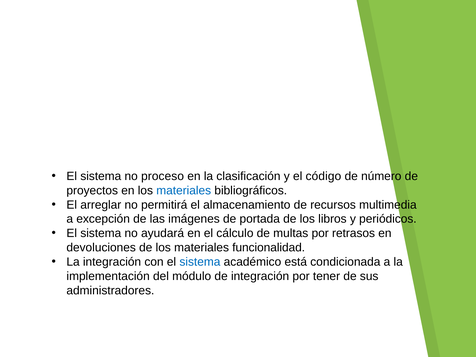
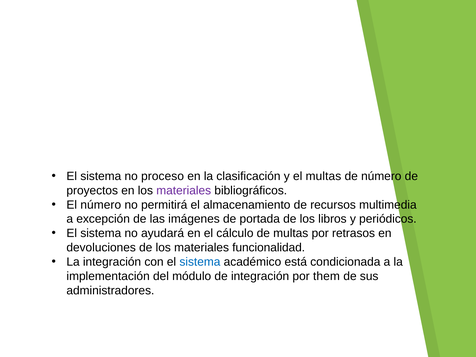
el código: código -> multas (323, 176)
materiales colour: blue -> purple (184, 191)
El arreglar: arreglar -> número (101, 205)
tener: tener -> them (326, 276)
